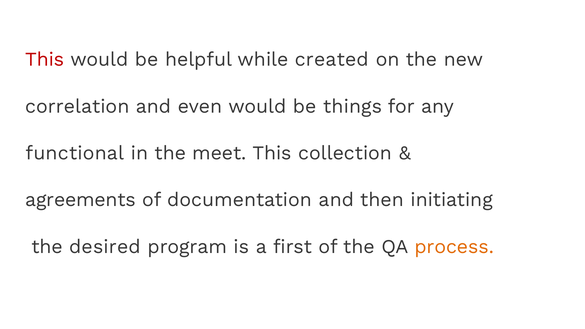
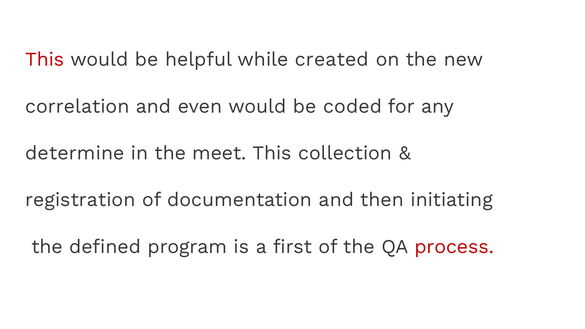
things: things -> coded (353, 106)
functional: functional -> determine (75, 153)
agreements: agreements -> registration (80, 200)
desired: desired -> defined (105, 247)
process colour: orange -> red (454, 247)
